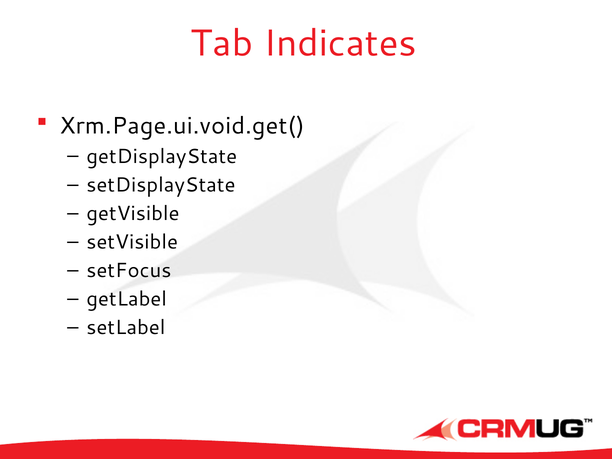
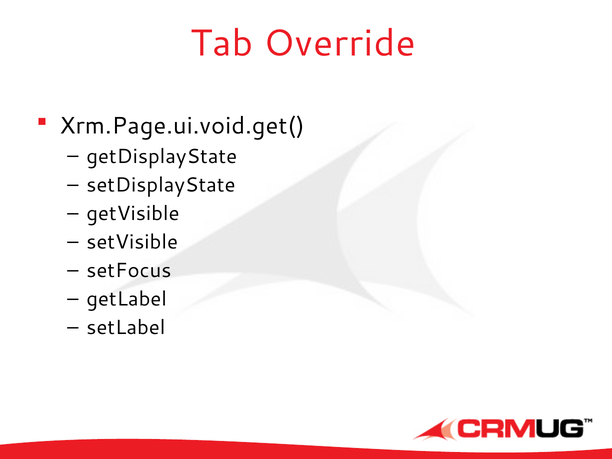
Indicates: Indicates -> Override (340, 43)
